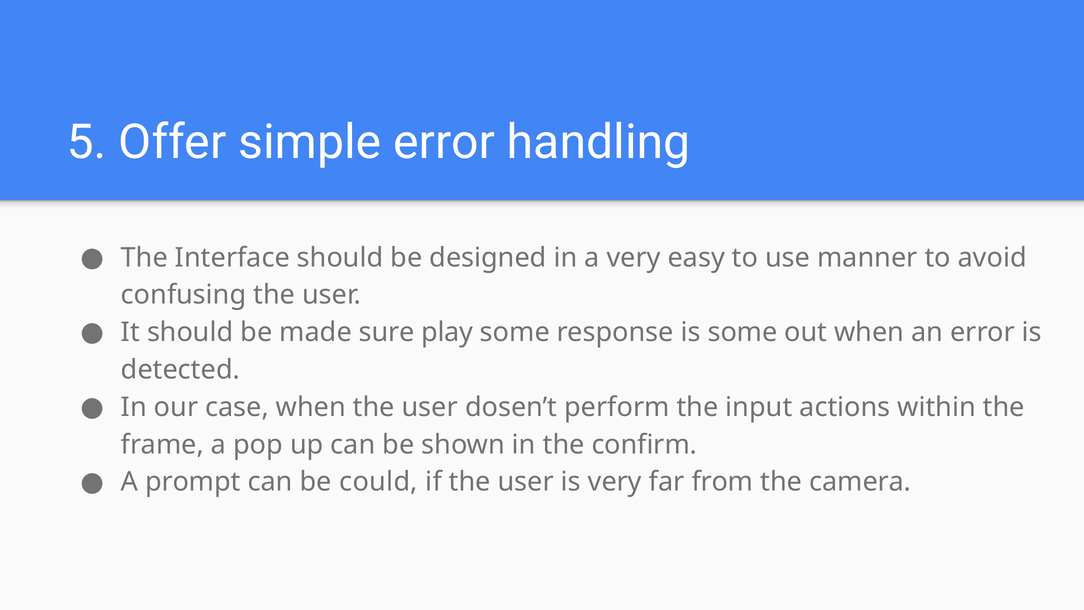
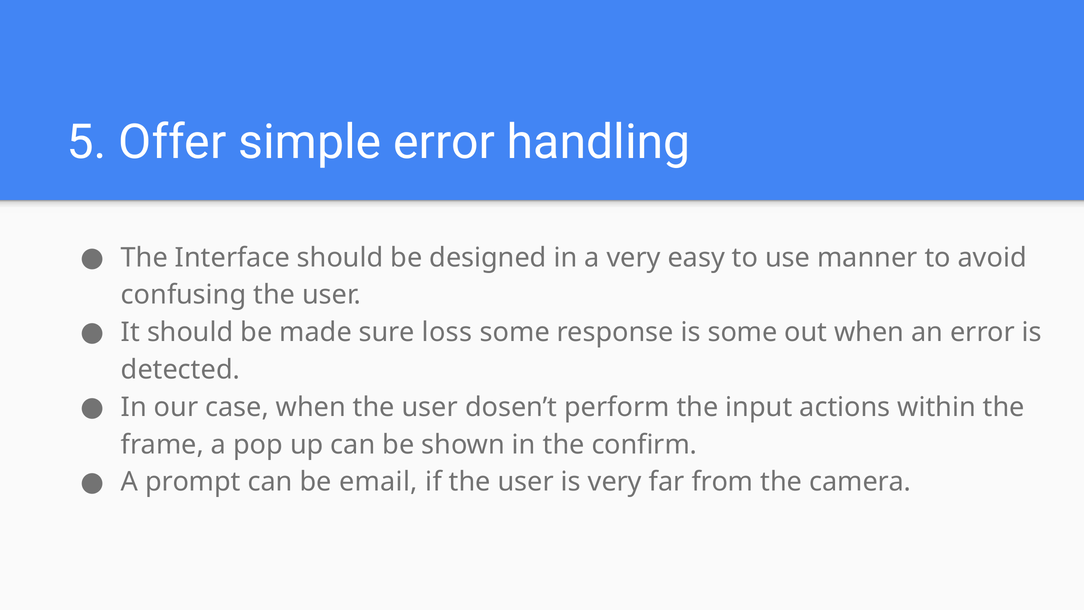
play: play -> loss (447, 332)
could: could -> email (378, 482)
